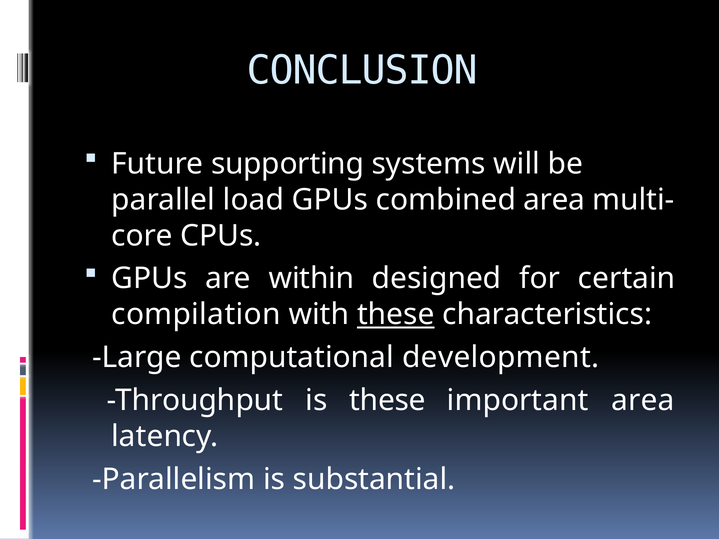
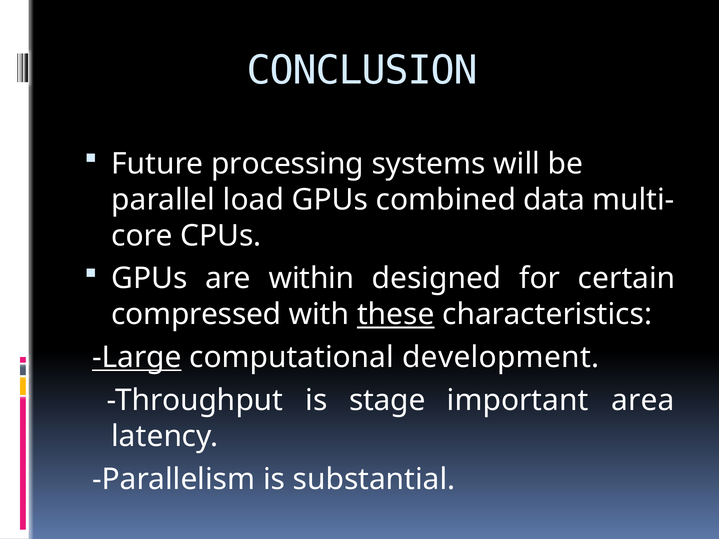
supporting: supporting -> processing (287, 164)
combined area: area -> data (554, 200)
compilation: compilation -> compressed (196, 315)
Large underline: none -> present (137, 358)
is these: these -> stage (387, 401)
